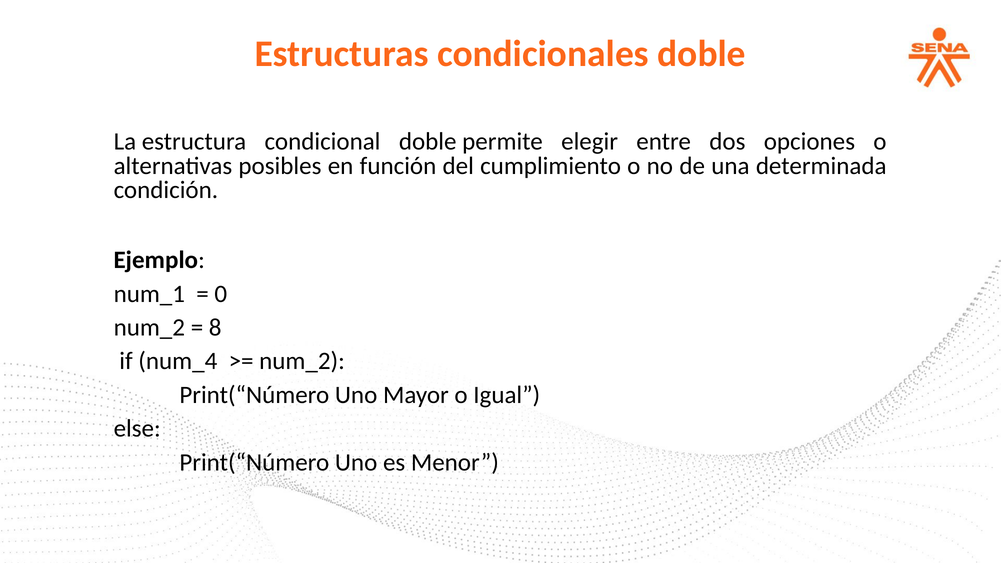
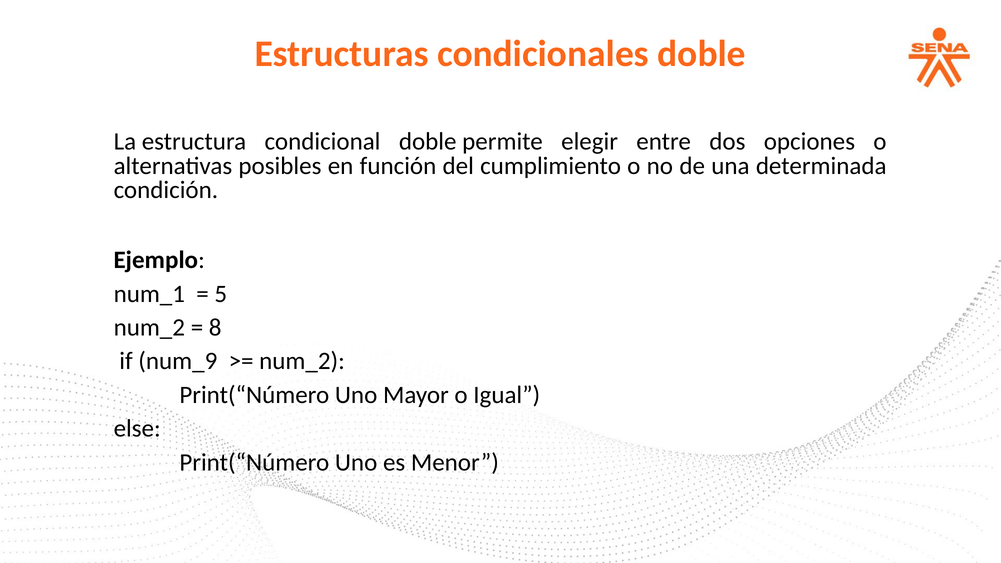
0: 0 -> 5 (221, 294)
num_4: num_4 -> num_9 (178, 361)
